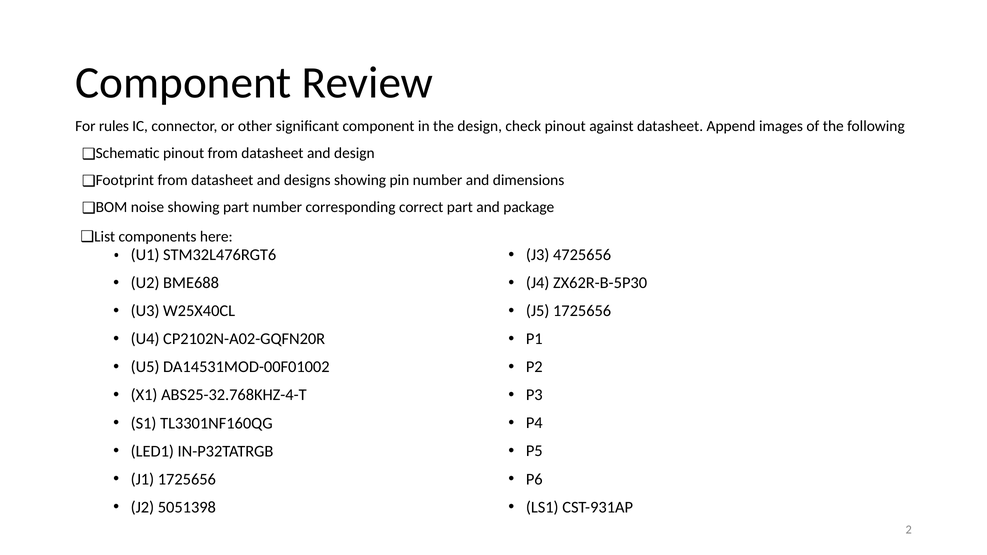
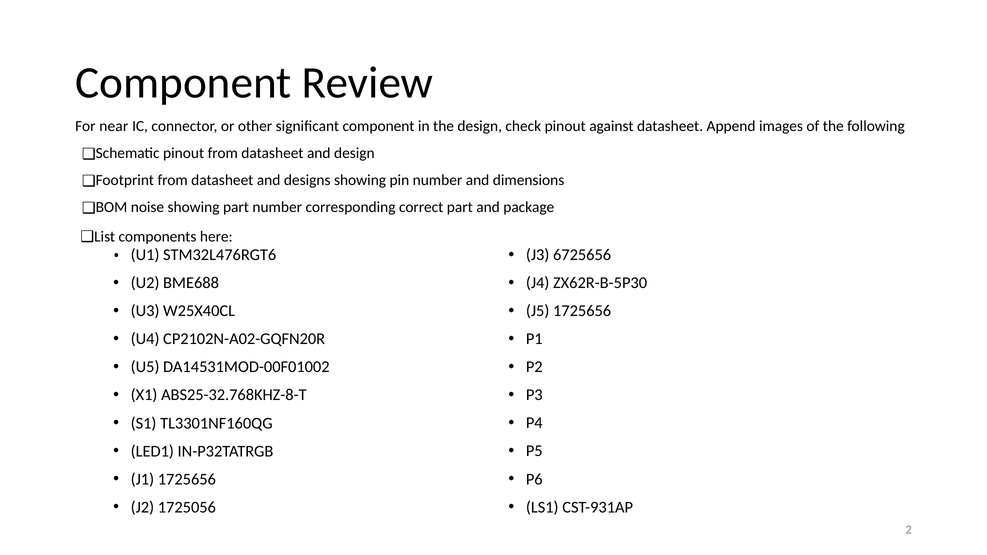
rules: rules -> near (114, 126)
4725656: 4725656 -> 6725656 (582, 255)
ABS25-32.768KHZ-4-T: ABS25-32.768KHZ-4-T -> ABS25-32.768KHZ-8-T (234, 395)
5051398: 5051398 -> 1725056 (187, 507)
